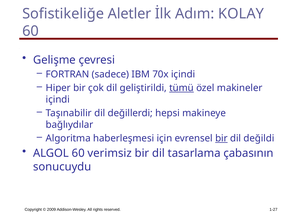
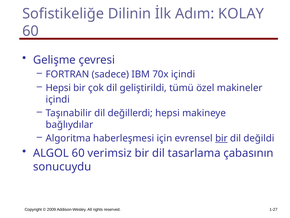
Aletler: Aletler -> Dilinin (129, 14)
Hiper: Hiper -> Hepsi (58, 88)
tümü underline: present -> none (181, 88)
